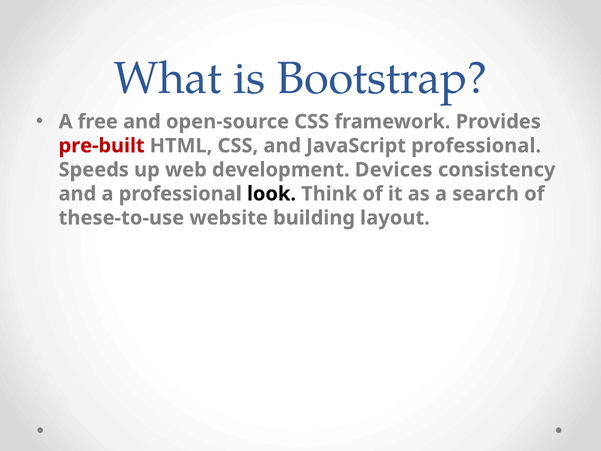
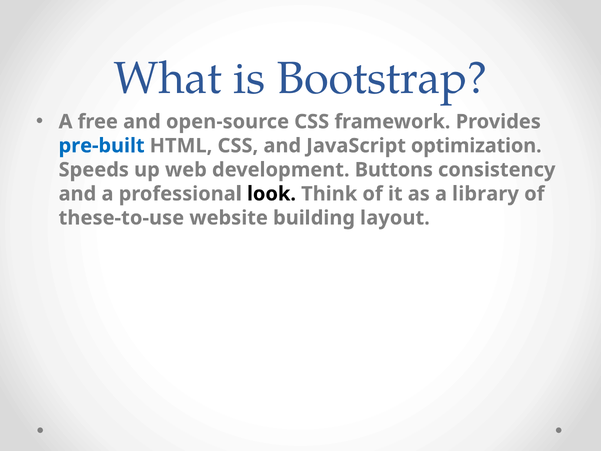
pre-built colour: red -> blue (102, 146)
JavaScript professional: professional -> optimization (476, 146)
Devices: Devices -> Buttons (394, 170)
search: search -> library (486, 194)
